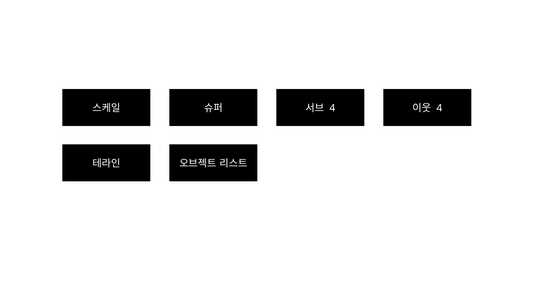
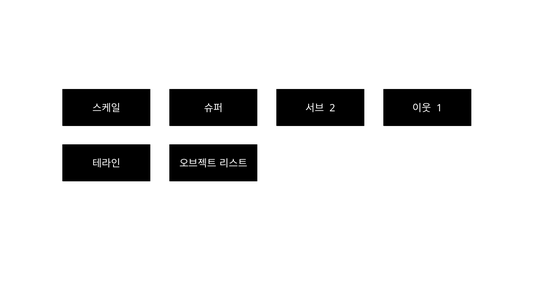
4: 4 -> 2 (332, 108)
4: 4 -> 1 (439, 108)
